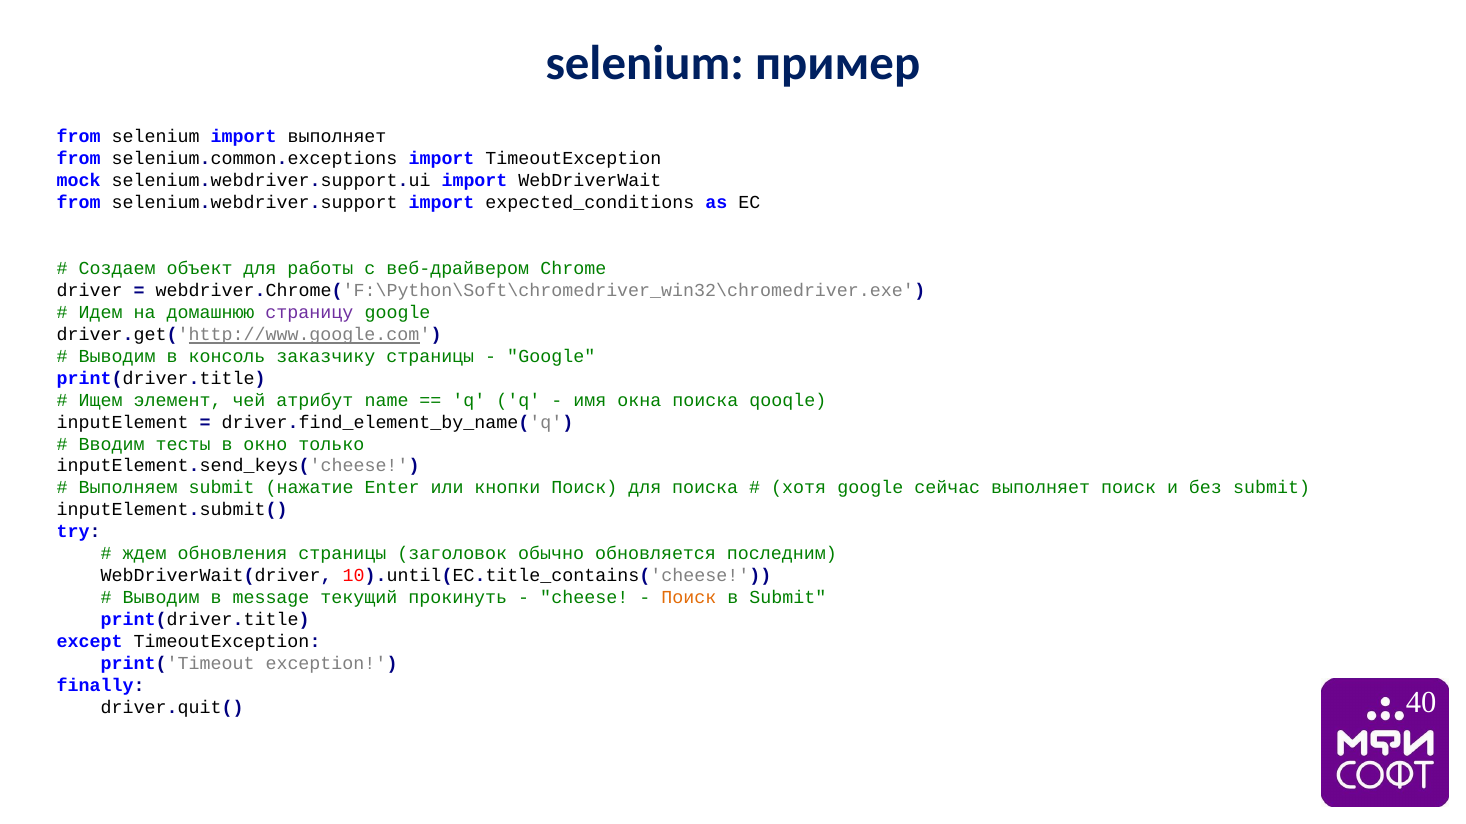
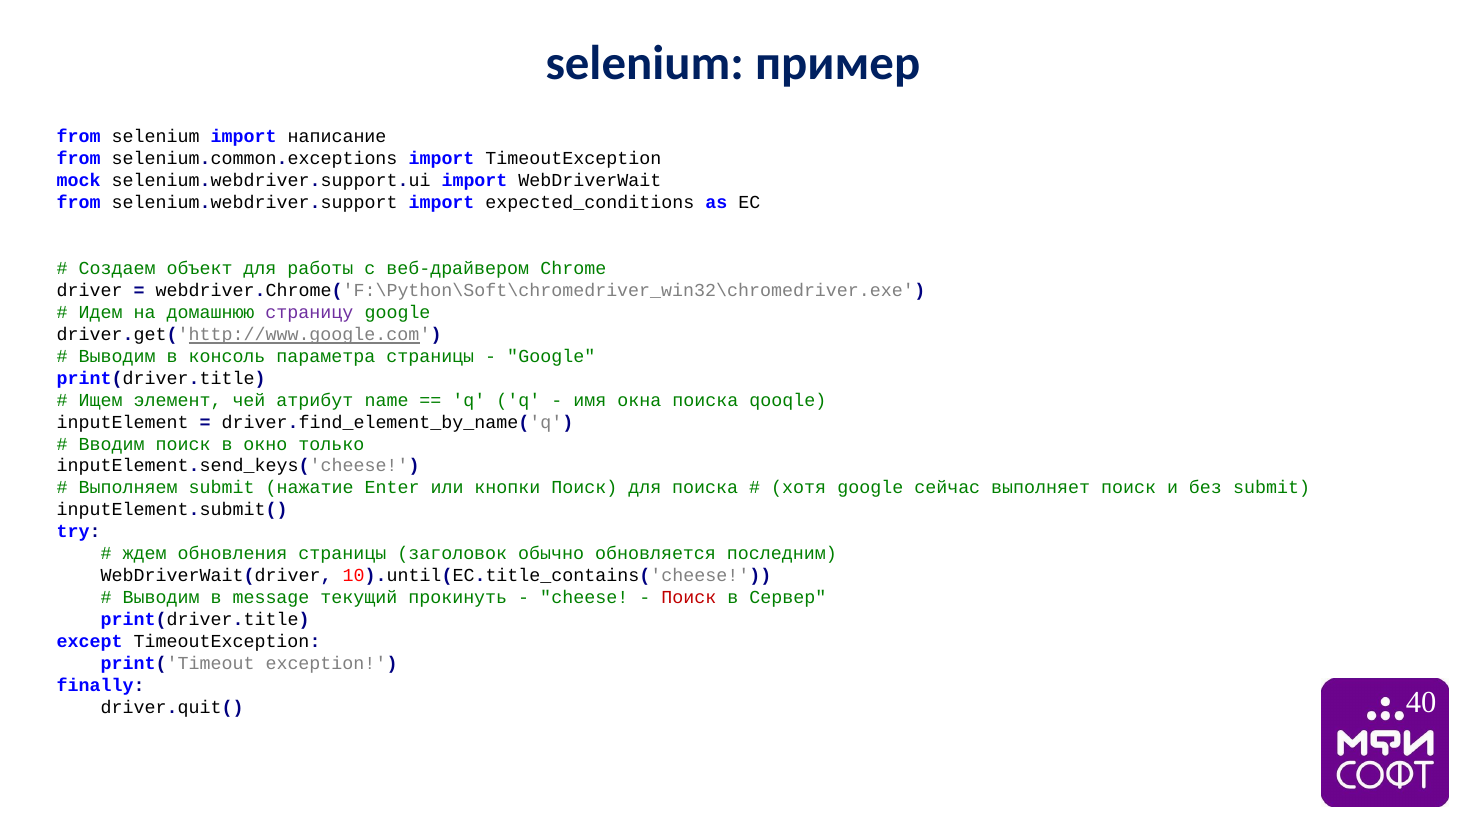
import выполняет: выполняет -> написание (337, 136)
заказчику: заказчику -> параметра (326, 356)
Вводим тесты: тесты -> поиск (183, 444)
Поиск colour: orange -> red (689, 598)
в Submit: Submit -> Сервер (788, 598)
